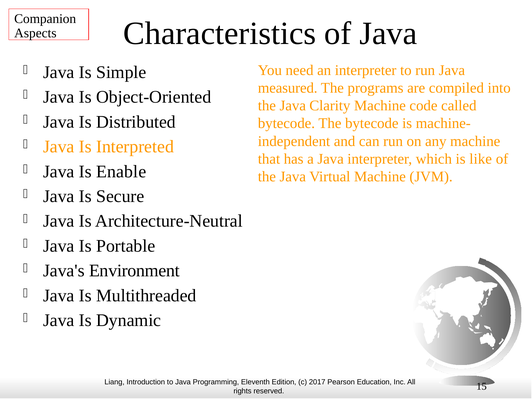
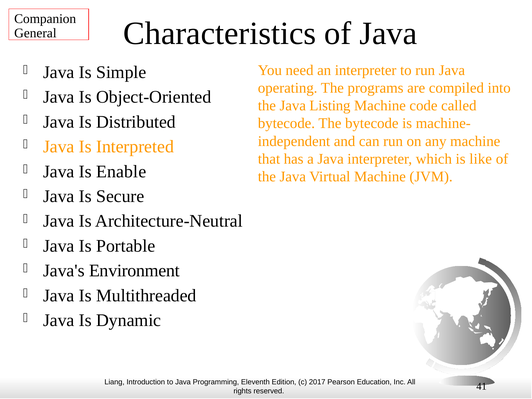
Aspects: Aspects -> General (35, 33)
measured: measured -> operating (288, 88)
Clarity: Clarity -> Listing (330, 106)
15: 15 -> 41 (482, 386)
